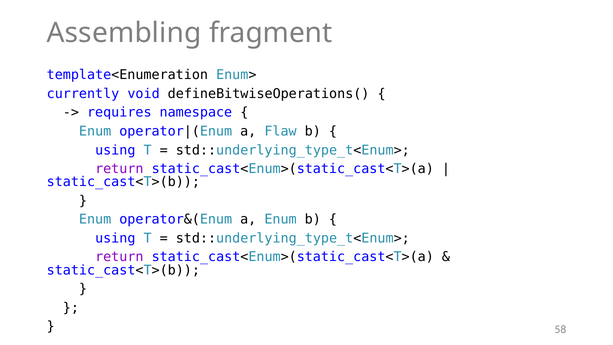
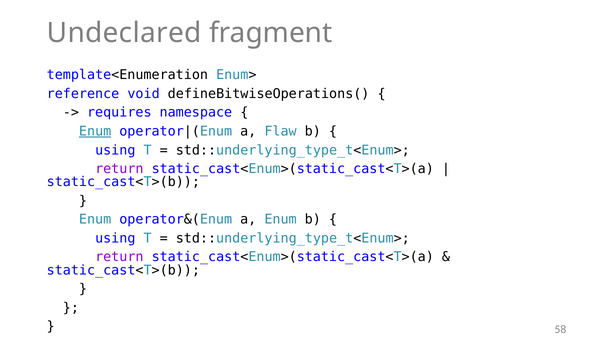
Assembling: Assembling -> Undeclared (124, 33)
currently: currently -> reference (83, 94)
Enum underline: none -> present (95, 131)
